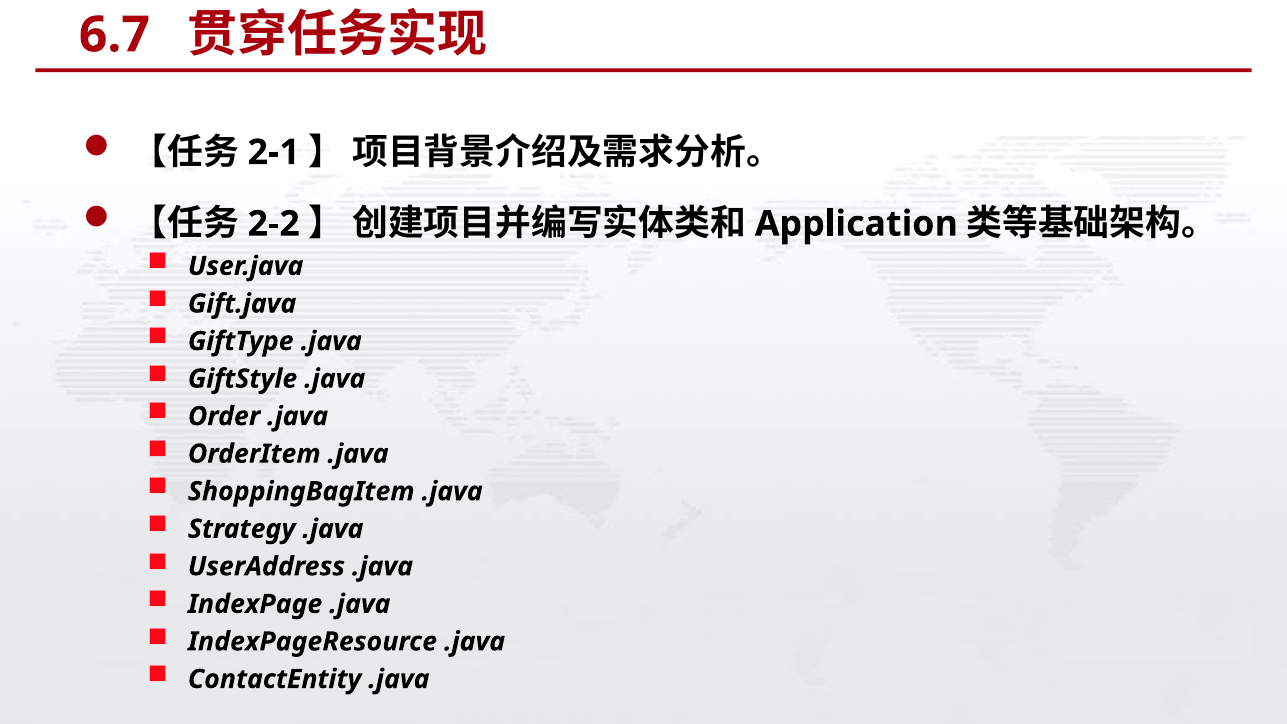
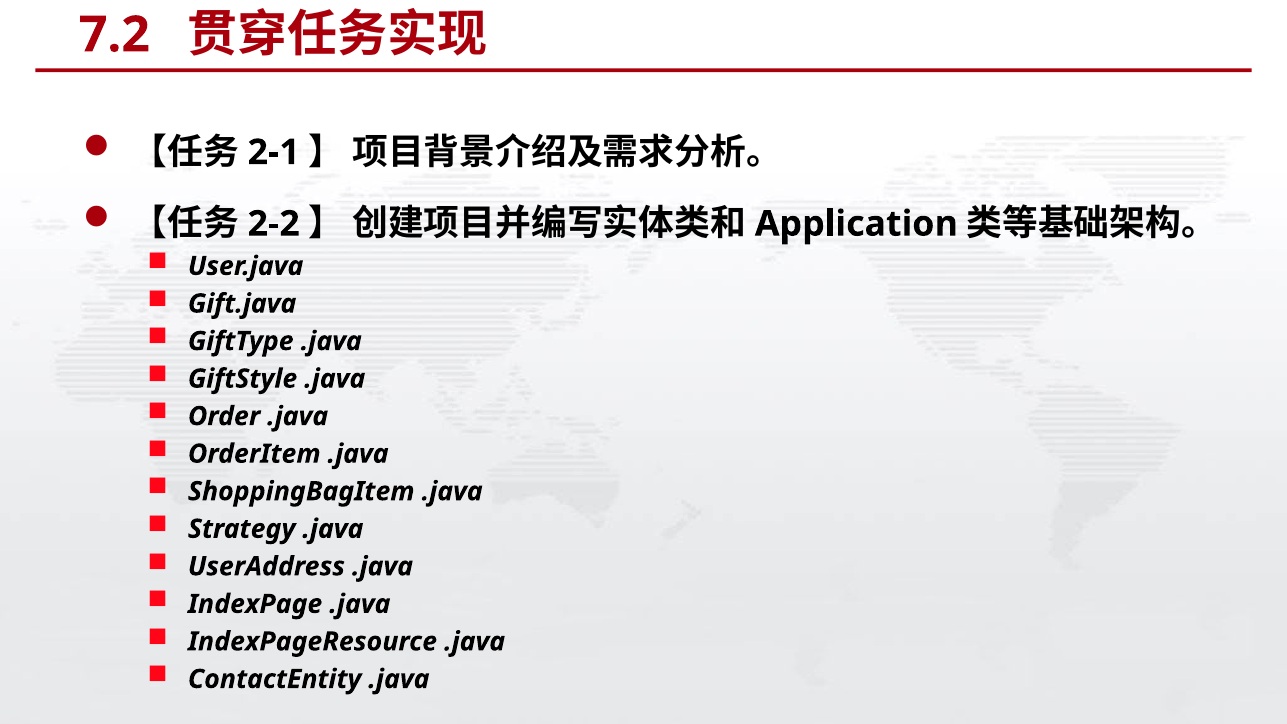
6.7: 6.7 -> 7.2 (114, 35)
